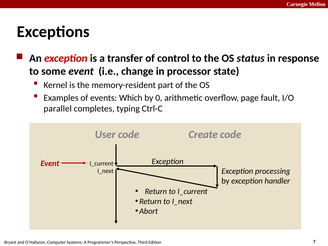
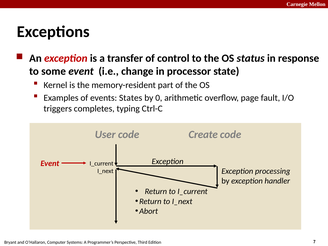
Which: Which -> States (131, 98)
parallel: parallel -> triggers (58, 109)
